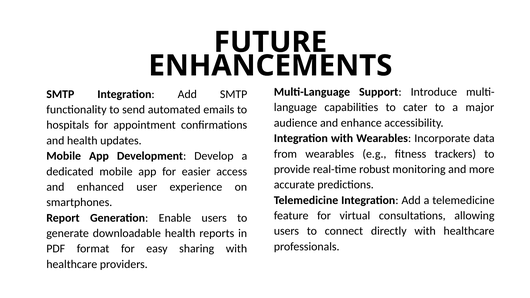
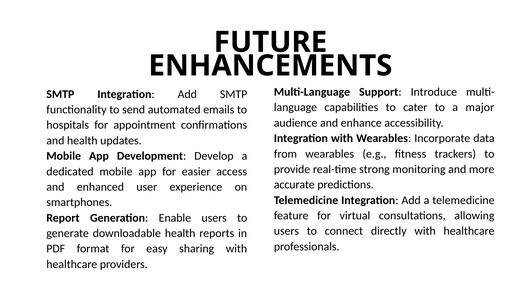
robust: robust -> strong (374, 169)
